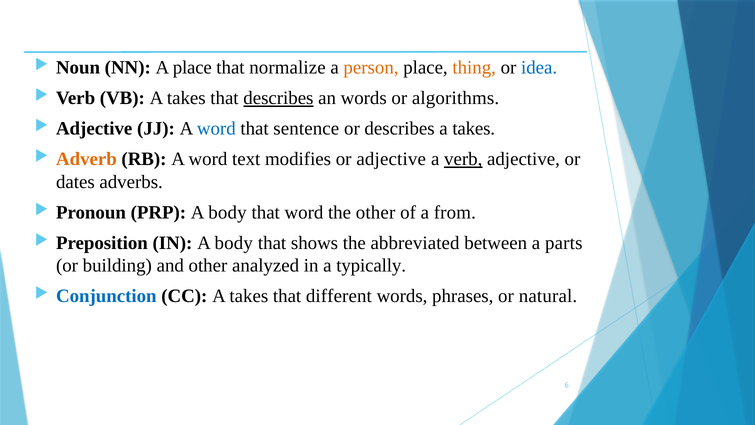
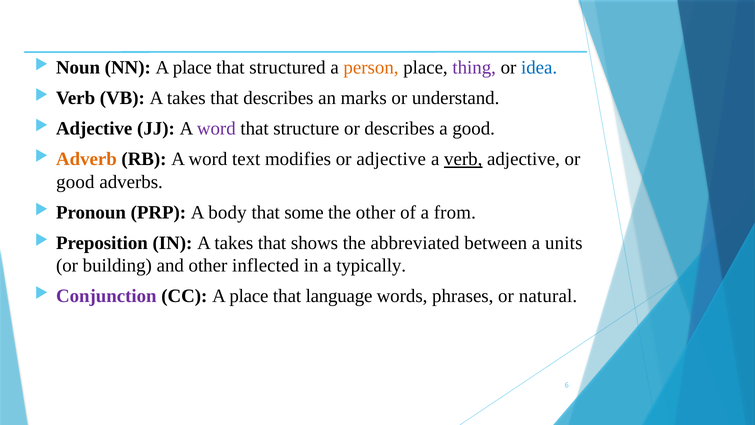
normalize: normalize -> structured (287, 67)
thing colour: orange -> purple (474, 67)
describes underline: present -> none (278, 98)
an words: words -> marks (364, 98)
algorithms: algorithms -> understand (456, 98)
word colour: blue -> purple (216, 129)
sentence: sentence -> structure (306, 129)
describes a takes: takes -> good (474, 129)
dates: dates -> good (75, 182)
that word: word -> some (304, 212)
IN A body: body -> takes (234, 243)
parts: parts -> units (564, 243)
analyzed: analyzed -> inflected (266, 265)
Conjunction colour: blue -> purple (106, 296)
CC A takes: takes -> place (249, 296)
different: different -> language (339, 296)
